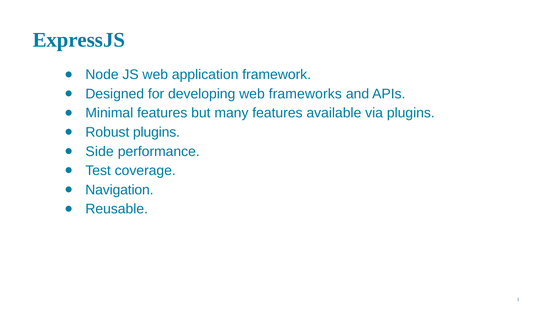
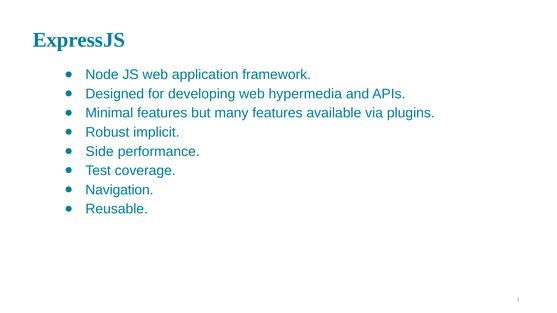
frameworks: frameworks -> hypermedia (305, 94)
Robust plugins: plugins -> implicit (156, 132)
